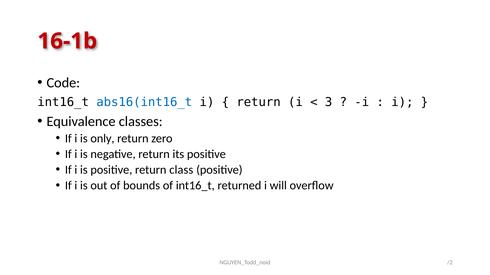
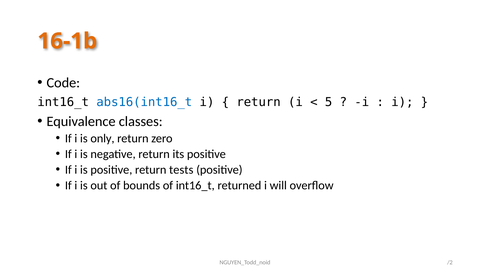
16-1b colour: red -> orange (67, 41)
3: 3 -> 5 (329, 102)
class: class -> tests (181, 170)
